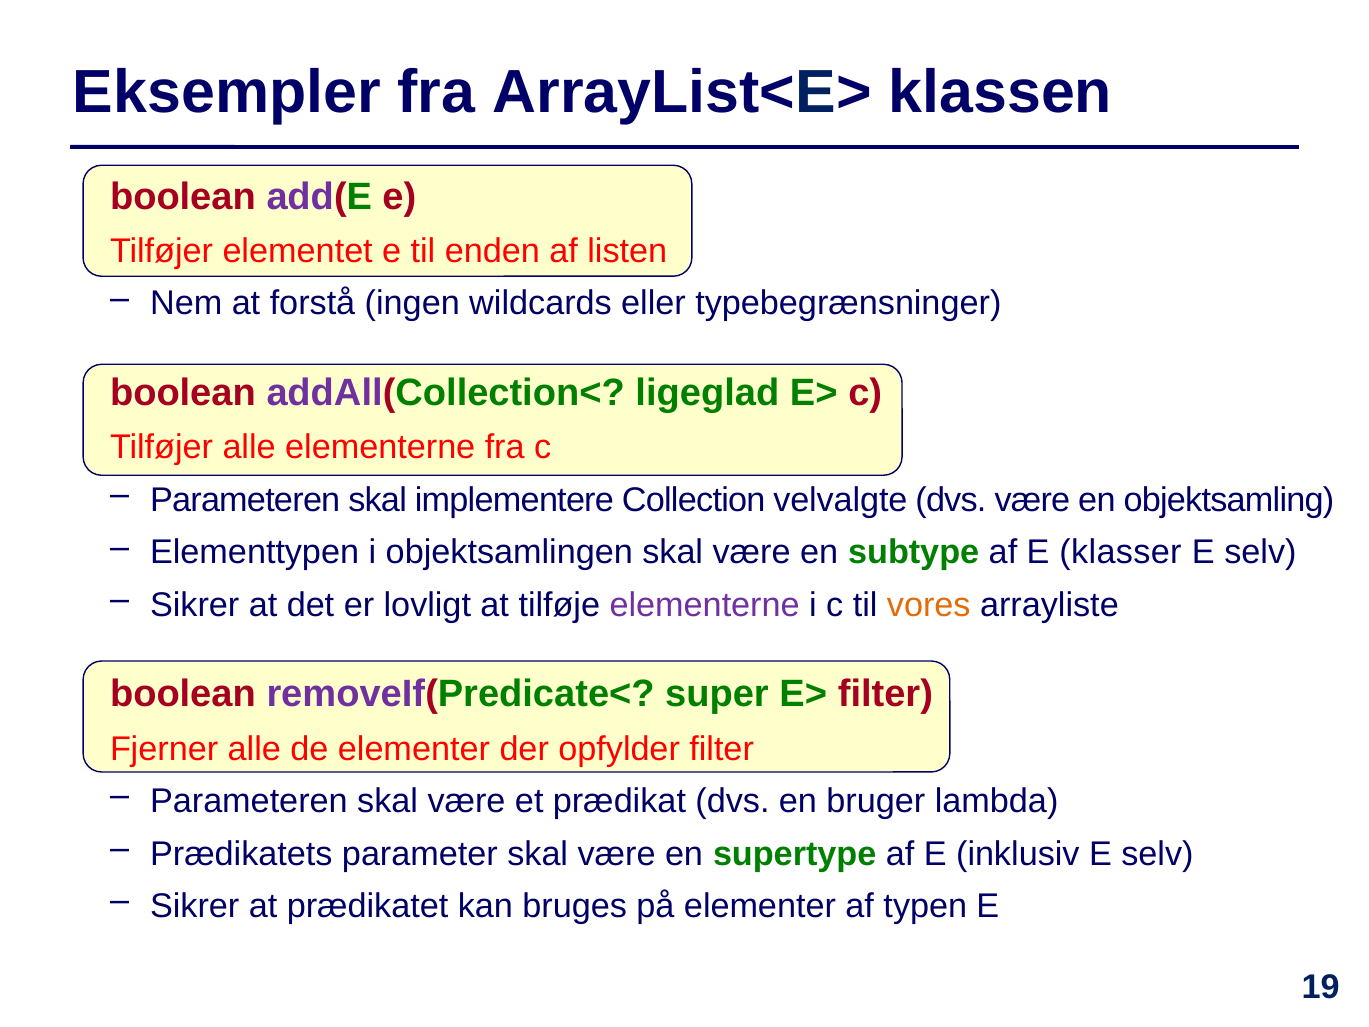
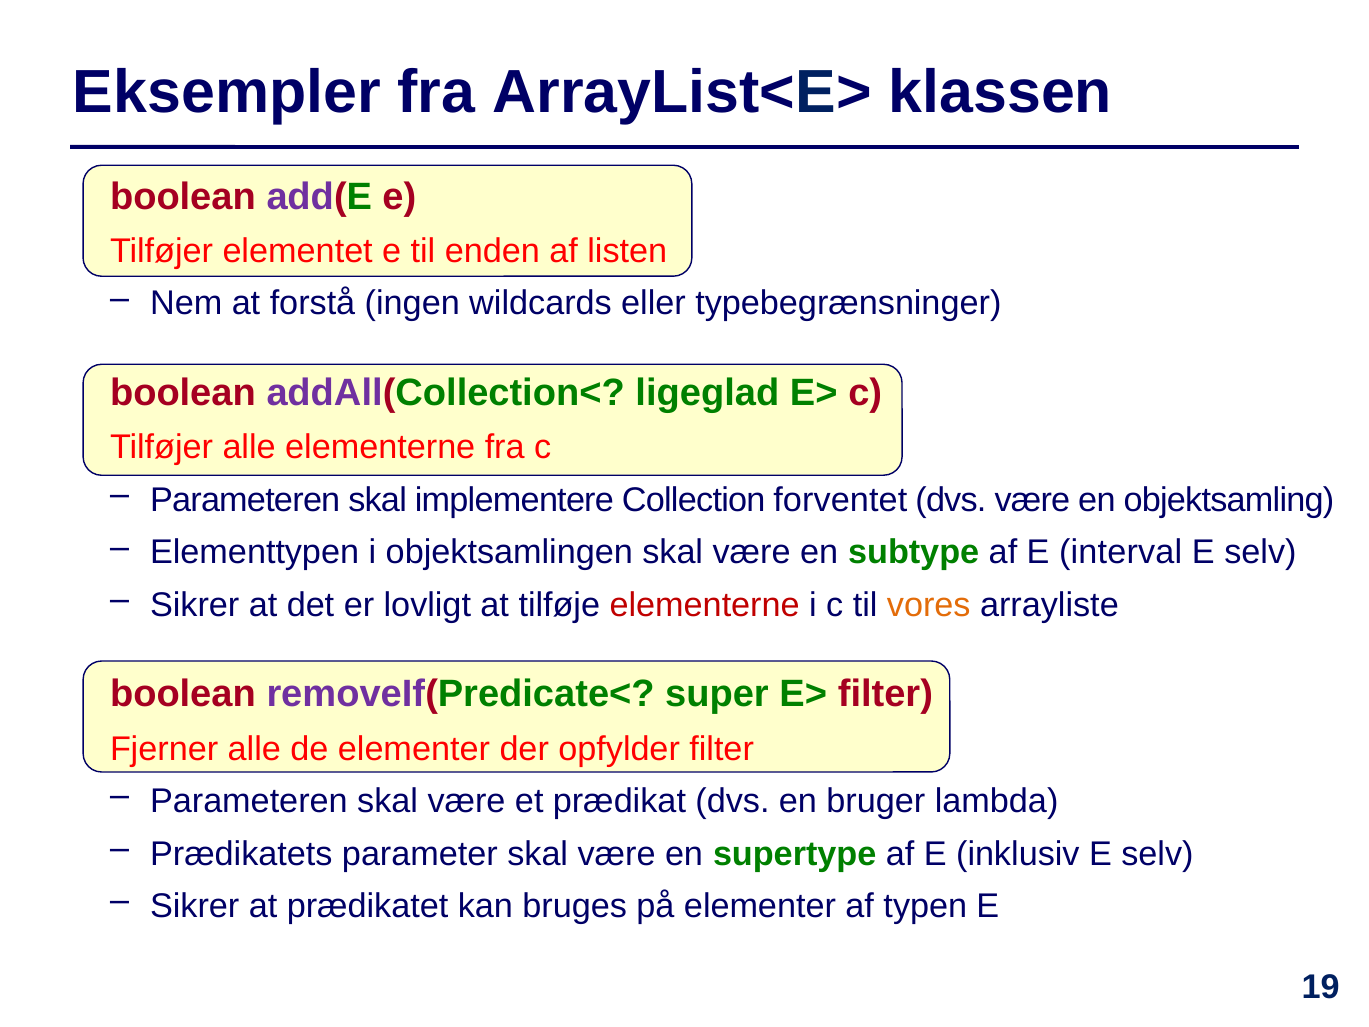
velvalgte: velvalgte -> forventet (840, 500)
klasser: klasser -> interval (1121, 552)
elementerne colour: purple -> red (705, 605)
